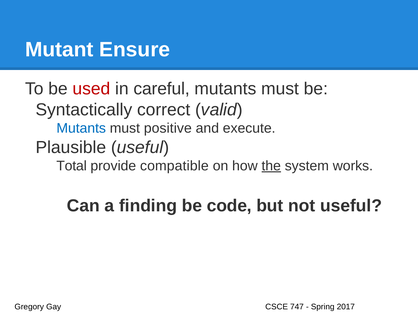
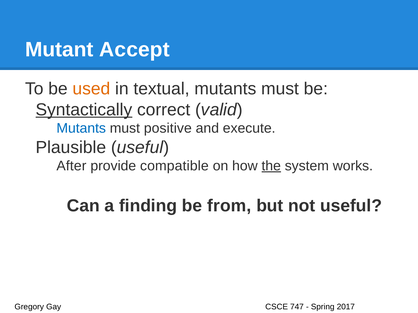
Ensure: Ensure -> Accept (135, 50)
used colour: red -> orange (91, 89)
careful: careful -> textual (161, 89)
Syntactically underline: none -> present (84, 110)
Total: Total -> After (71, 166)
code: code -> from (229, 206)
